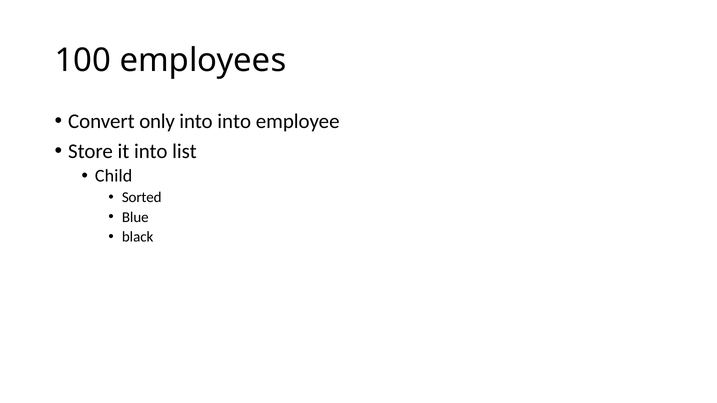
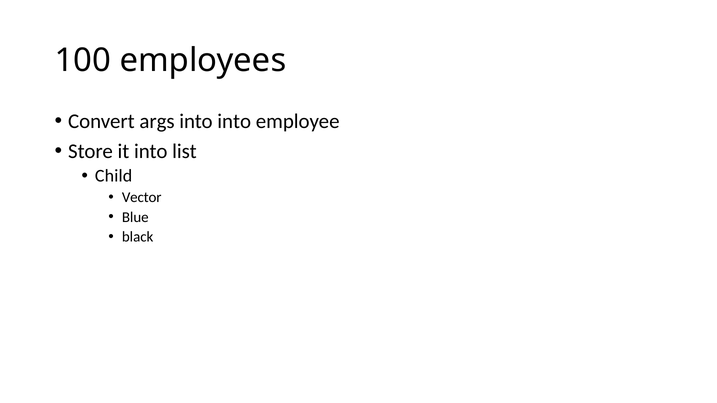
only: only -> args (157, 121)
Sorted: Sorted -> Vector (142, 197)
